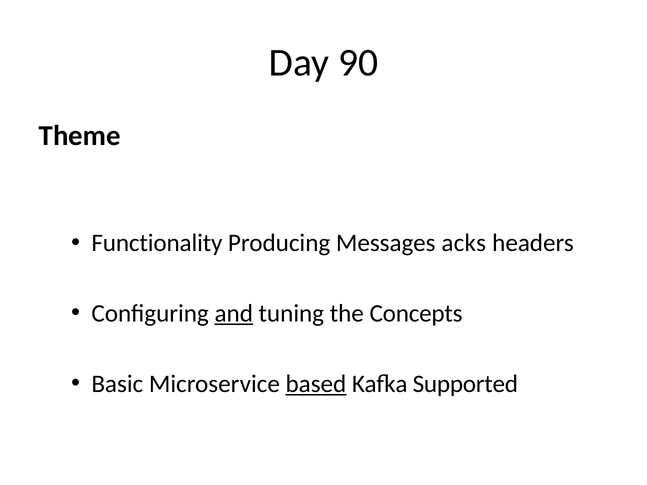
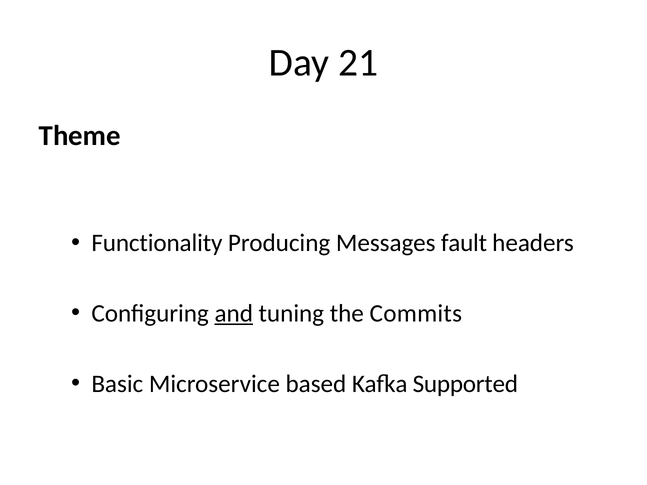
90: 90 -> 21 (358, 63)
acks: acks -> fault (464, 243)
Concepts: Concepts -> Commits (416, 314)
based underline: present -> none (316, 384)
